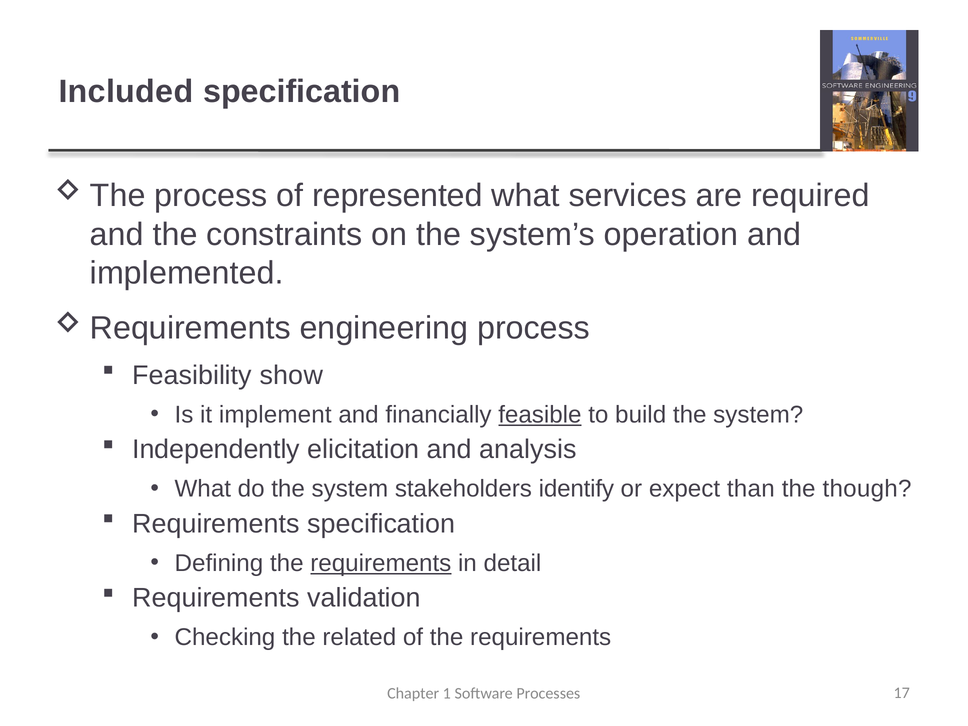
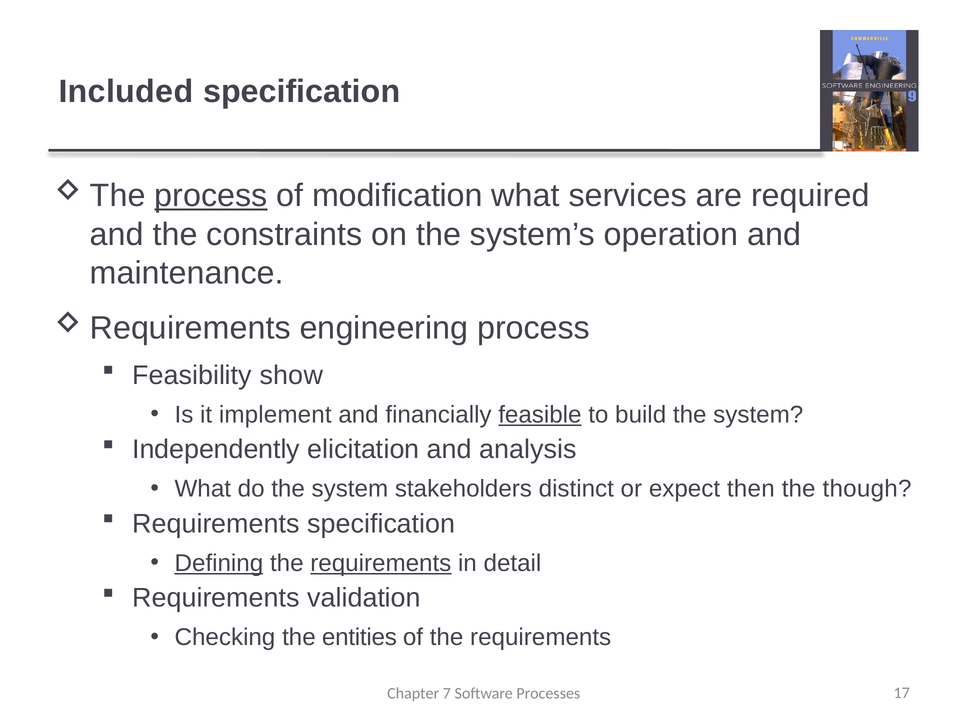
process underline: none -> present (211, 196)
represented: represented -> modification (397, 196)
implemented: implemented -> maintenance (187, 273)
identify: identify -> distinct (576, 489)
than: than -> then (751, 489)
Defining underline: none -> present (219, 563)
related: related -> entities (359, 637)
1: 1 -> 7 (447, 693)
